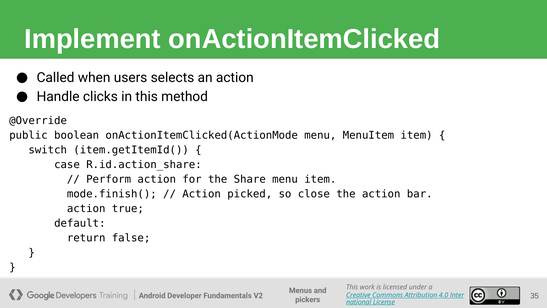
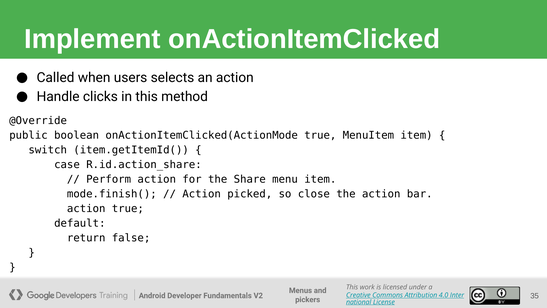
onActionItemClicked(ActionMode menu: menu -> true (320, 135)
